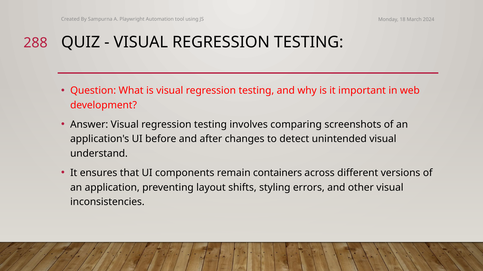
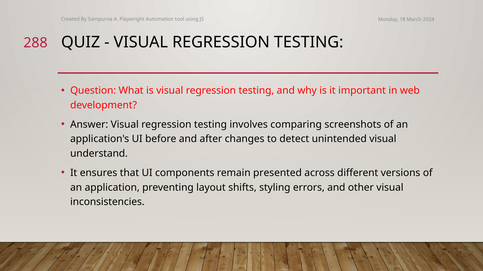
containers: containers -> presented (277, 173)
